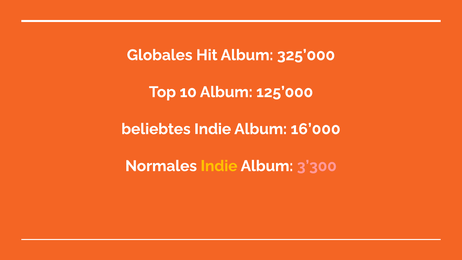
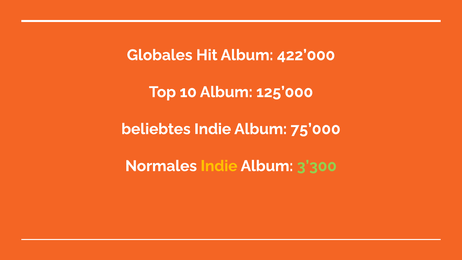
325’000: 325’000 -> 422’000 (306, 55)
16’000: 16’000 -> 75’000 (316, 129)
3’300 colour: pink -> light green (317, 166)
